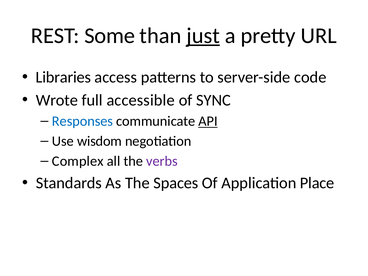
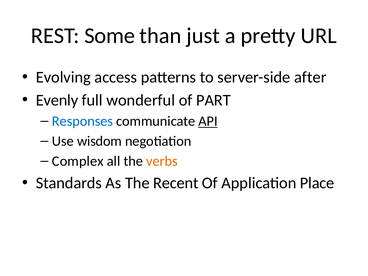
just underline: present -> none (203, 36)
Libraries: Libraries -> Evolving (63, 77)
code: code -> after (310, 77)
Wrote: Wrote -> Evenly (57, 100)
accessible: accessible -> wonderful (141, 100)
SYNC: SYNC -> PART (213, 100)
verbs colour: purple -> orange (162, 161)
Spaces: Spaces -> Recent (176, 183)
